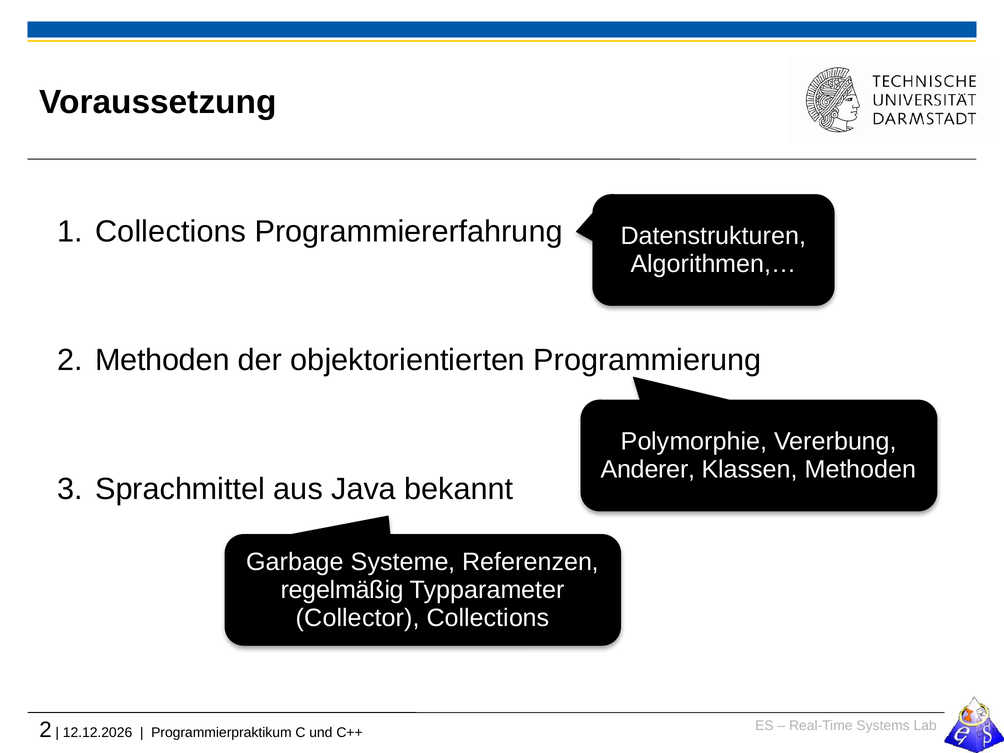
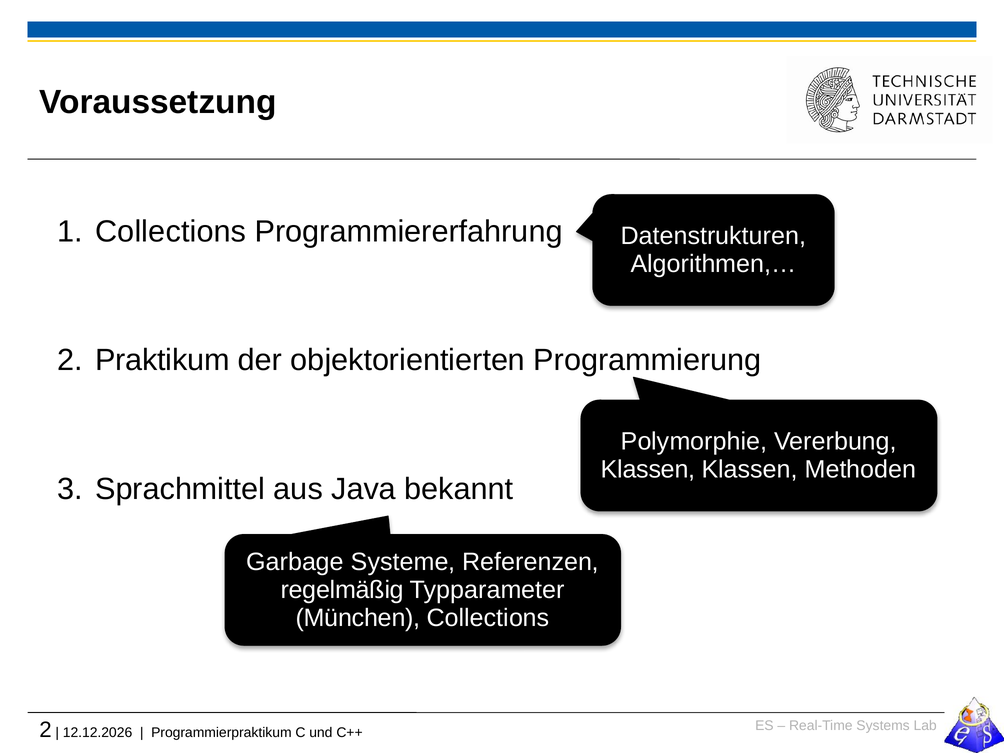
Methoden: Methoden -> Praktikum (162, 360)
Anderer: Anderer -> Klassen (648, 470)
Collector: Collector -> München (358, 618)
